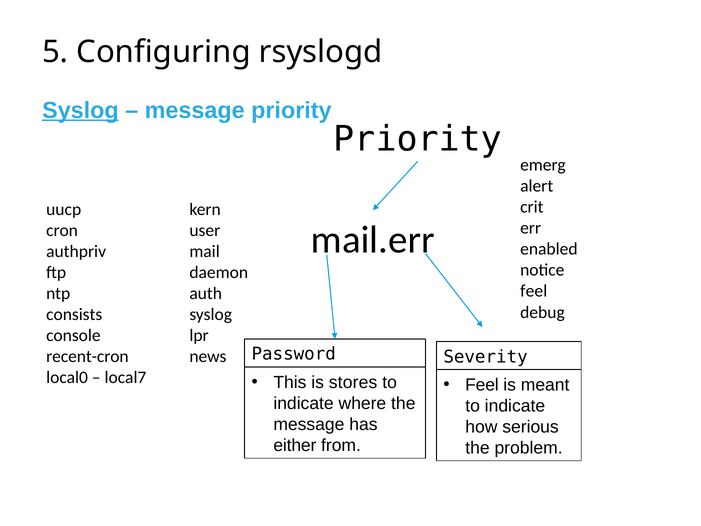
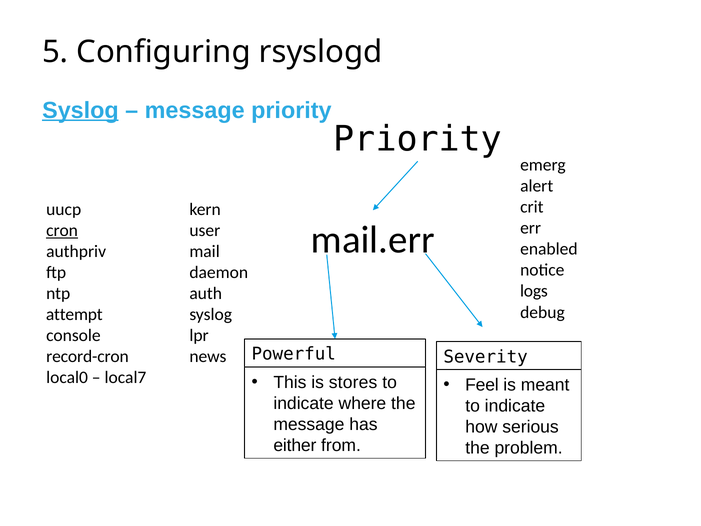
cron underline: none -> present (62, 230)
feel: feel -> logs (534, 291)
consists: consists -> attempt (74, 314)
Password: Password -> Powerful (294, 354)
recent-cron: recent-cron -> record-cron (87, 356)
